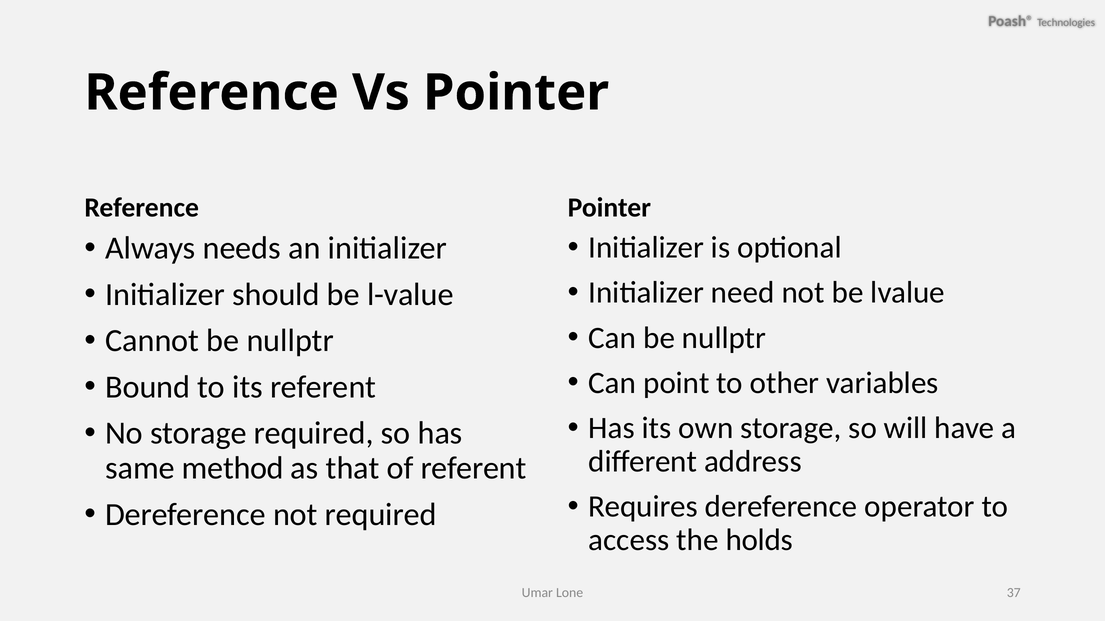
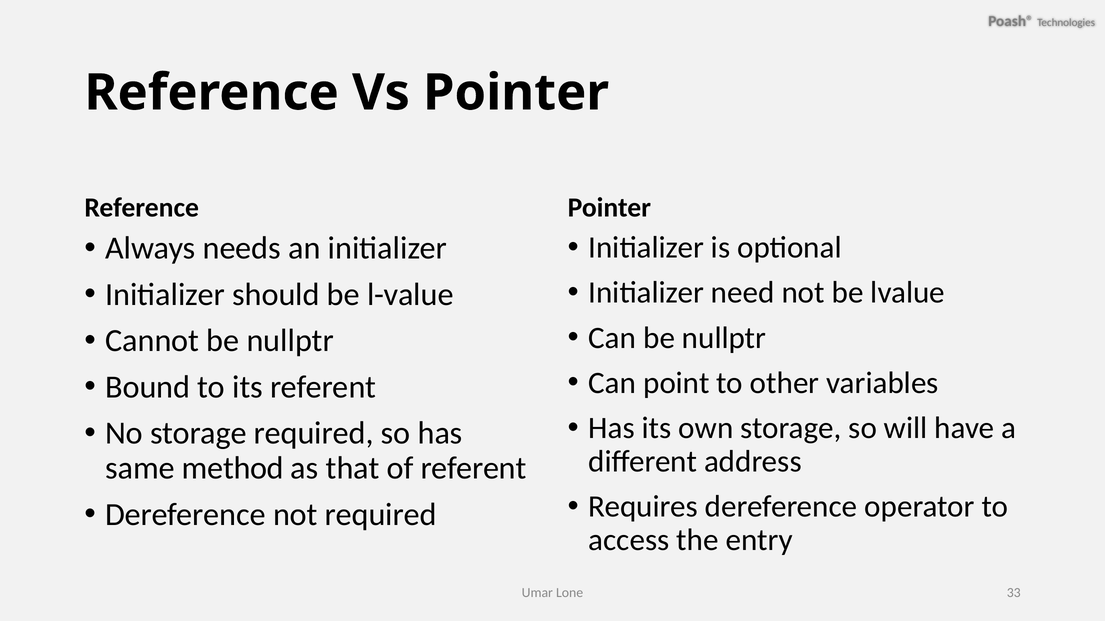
holds: holds -> entry (759, 541)
37: 37 -> 33 (1014, 593)
